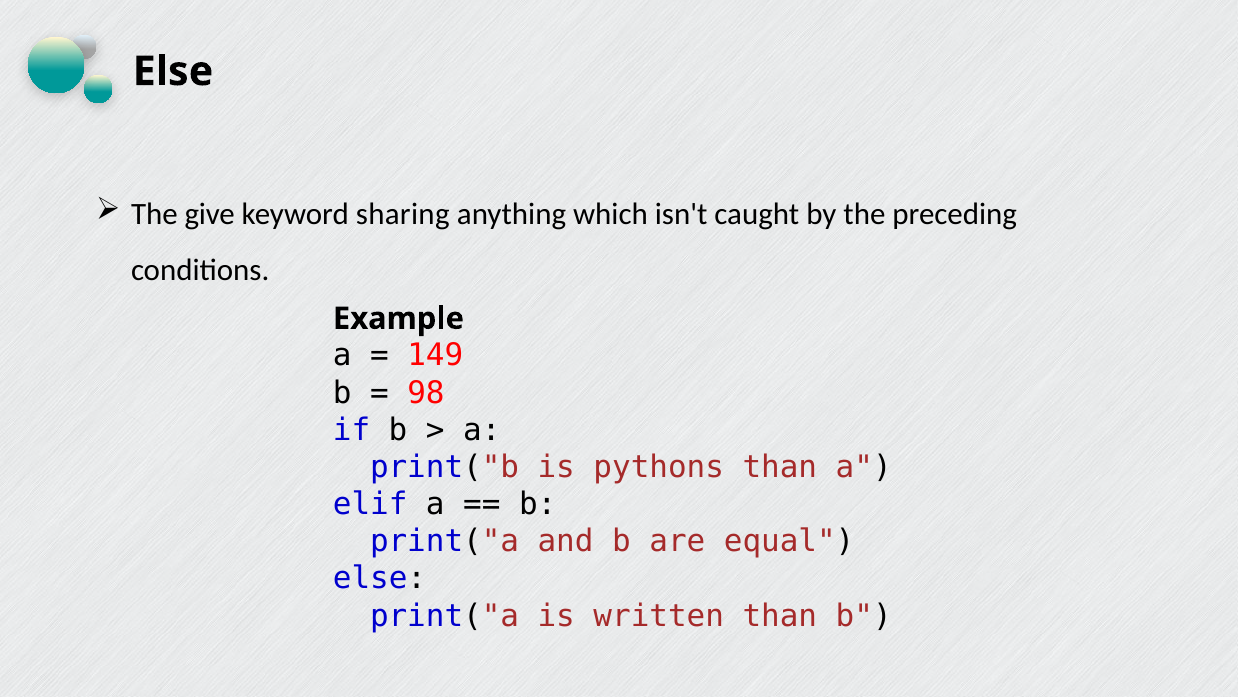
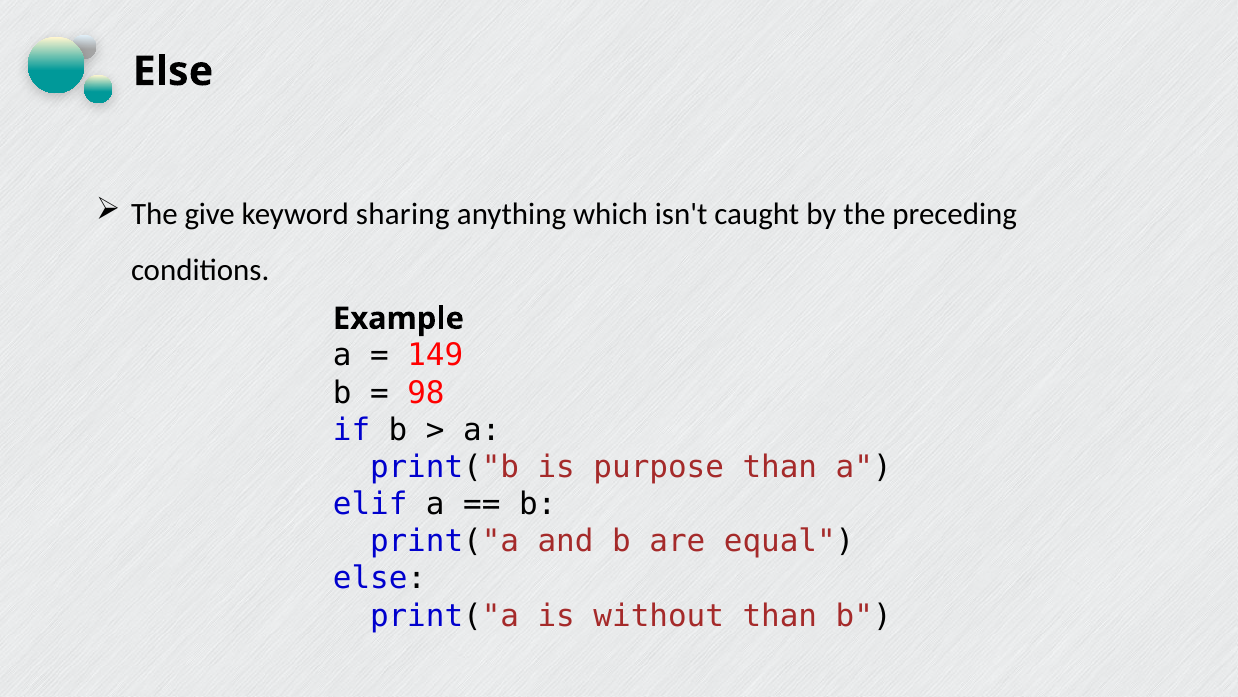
pythons: pythons -> purpose (659, 467)
written: written -> without (659, 615)
